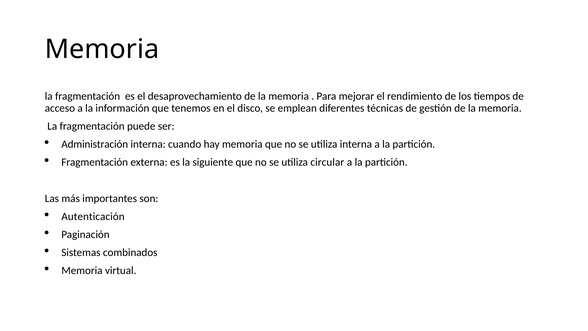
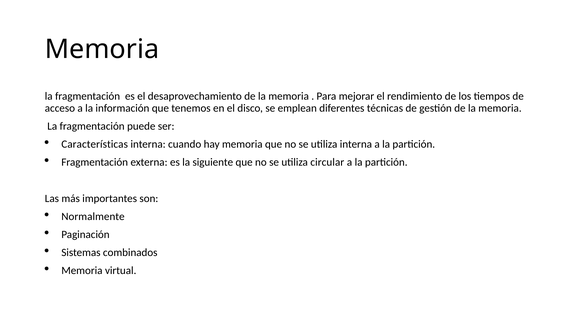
Administración: Administración -> Características (95, 144)
Autenticación: Autenticación -> Normalmente (93, 216)
